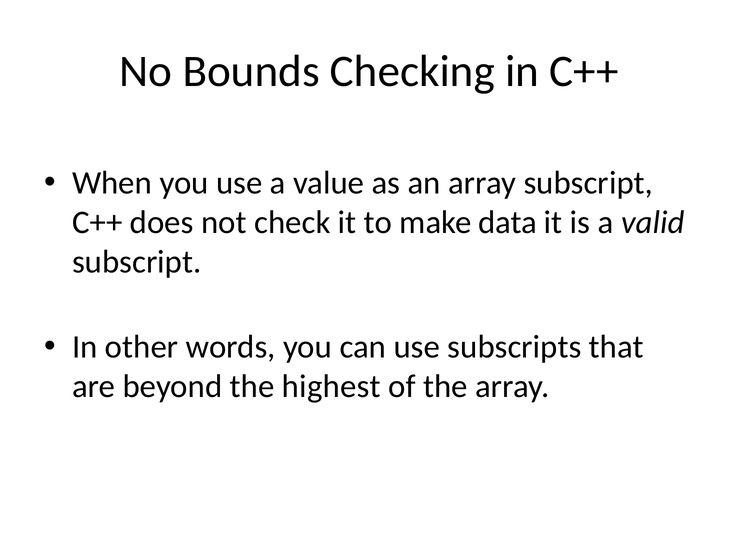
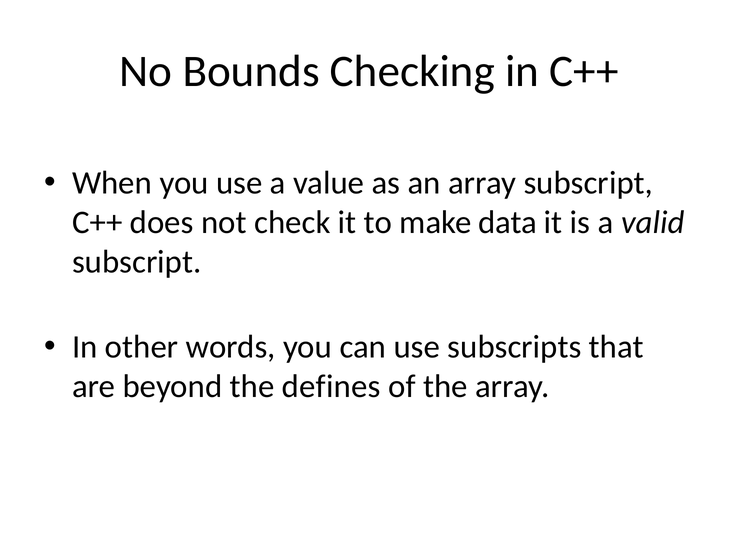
highest: highest -> defines (331, 387)
